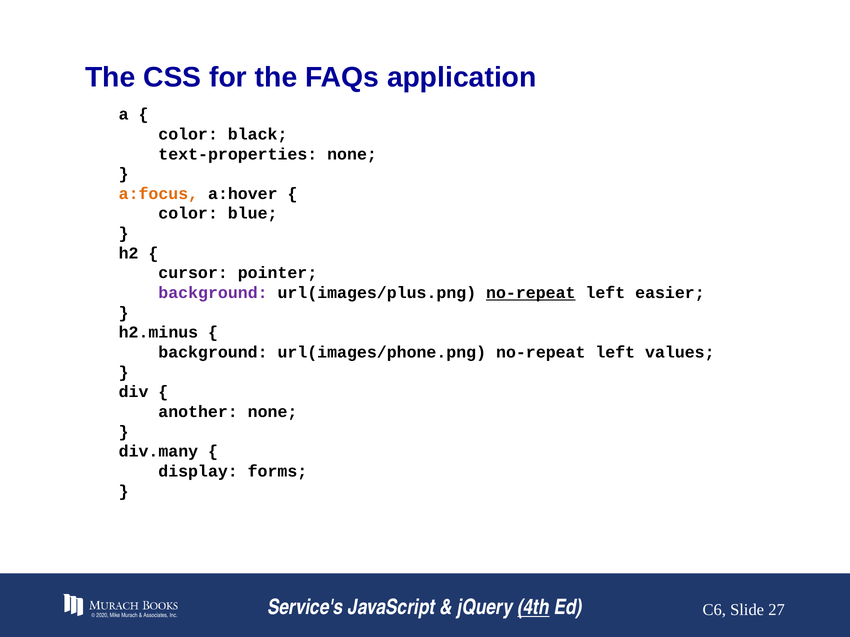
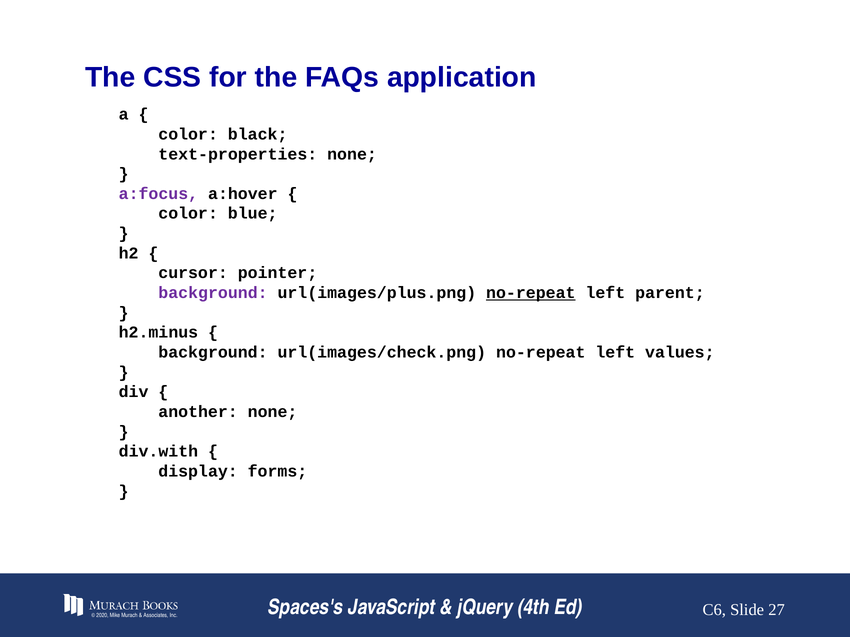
a:focus colour: orange -> purple (158, 194)
easier: easier -> parent (670, 293)
url(images/phone.png: url(images/phone.png -> url(images/check.png (382, 353)
div.many: div.many -> div.with (158, 452)
Service's: Service's -> Spaces's (305, 608)
4th underline: present -> none (533, 608)
